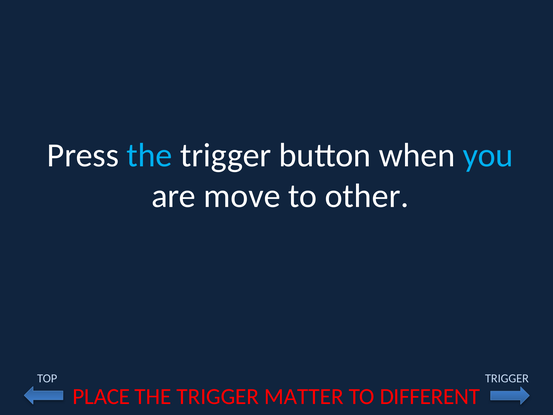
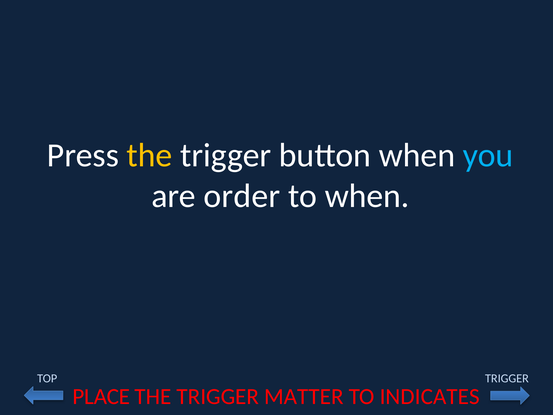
the colour: light blue -> yellow (150, 155)
move: move -> order (242, 196)
to other: other -> when (367, 196)
DIFFERENT: DIFFERENT -> INDICATES (430, 396)
